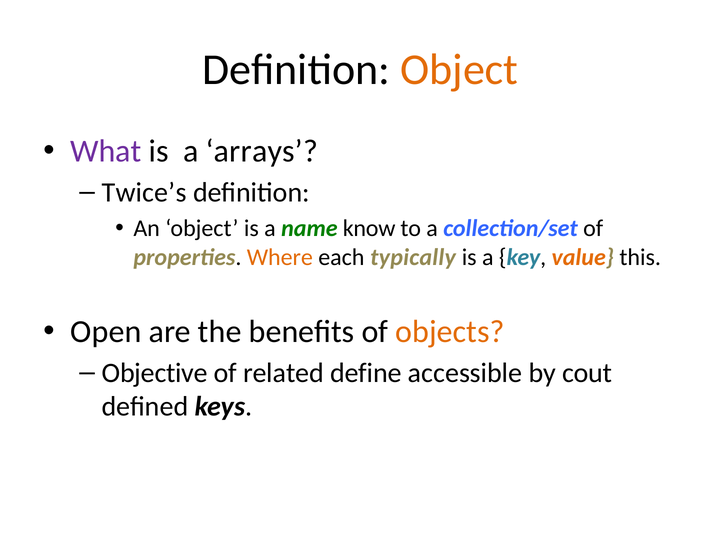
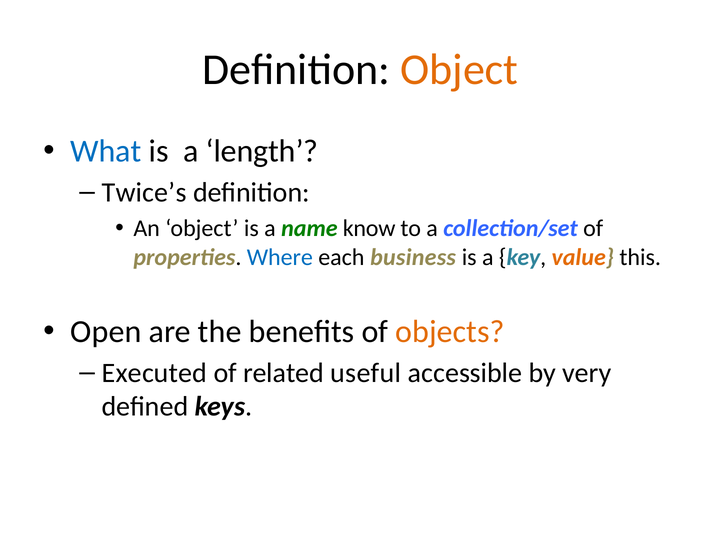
What colour: purple -> blue (106, 151)
arrays: arrays -> length (262, 151)
Where colour: orange -> blue (280, 257)
typically: typically -> business (413, 257)
Objective: Objective -> Executed (154, 373)
define: define -> useful (366, 373)
cout: cout -> very (587, 373)
